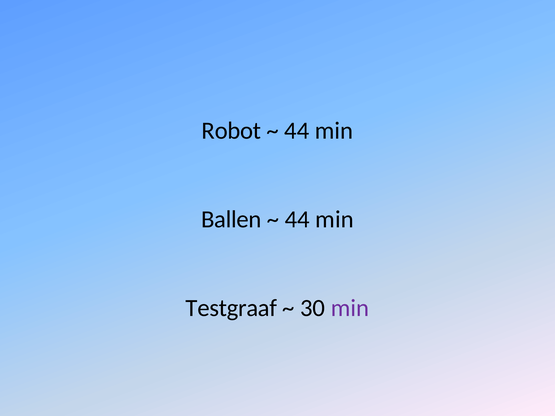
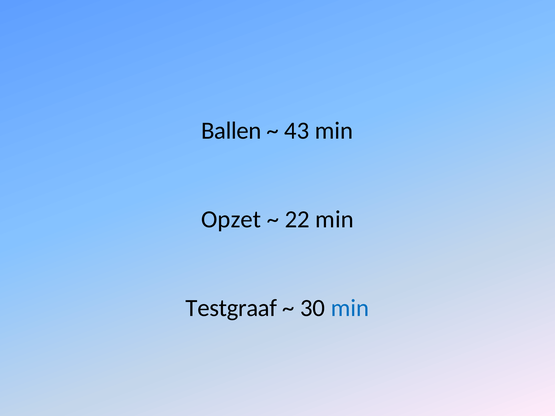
Robot: Robot -> Ballen (231, 131)
44: 44 -> 43 (297, 131)
Ballen: Ballen -> Opzet (231, 219)
44: 44 -> 22 (297, 219)
min colour: purple -> blue (350, 308)
